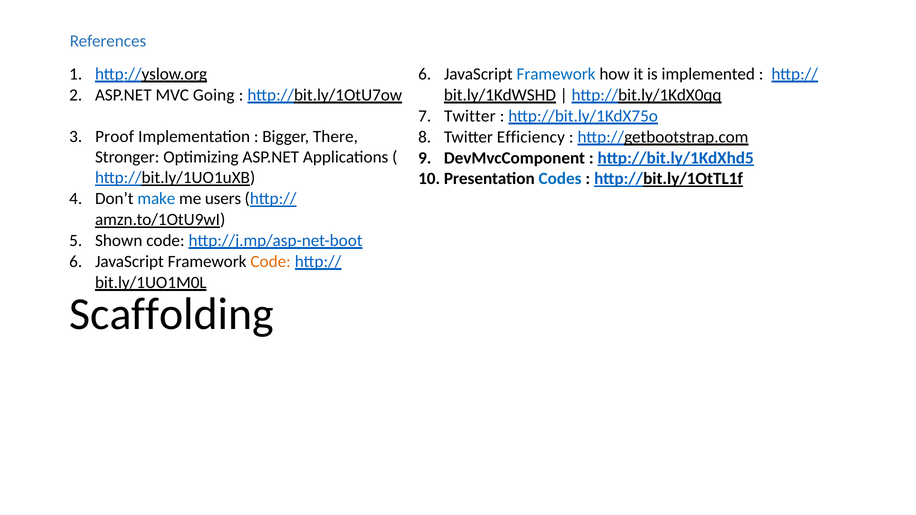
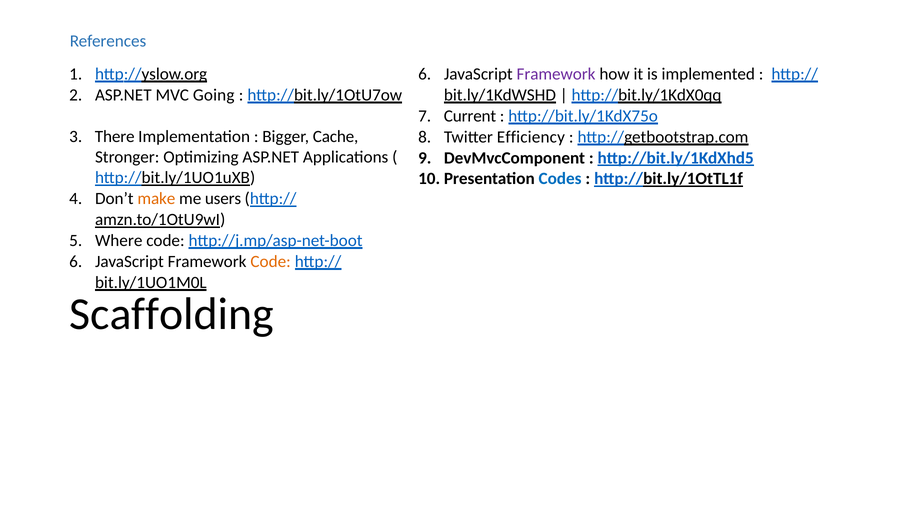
Framework colour: blue -> purple (556, 74)
Twitter: Twitter -> Current (470, 116)
Proof: Proof -> There (115, 137)
There: There -> Cache (336, 137)
make colour: blue -> orange (156, 199)
Shown: Shown -> Where (119, 241)
